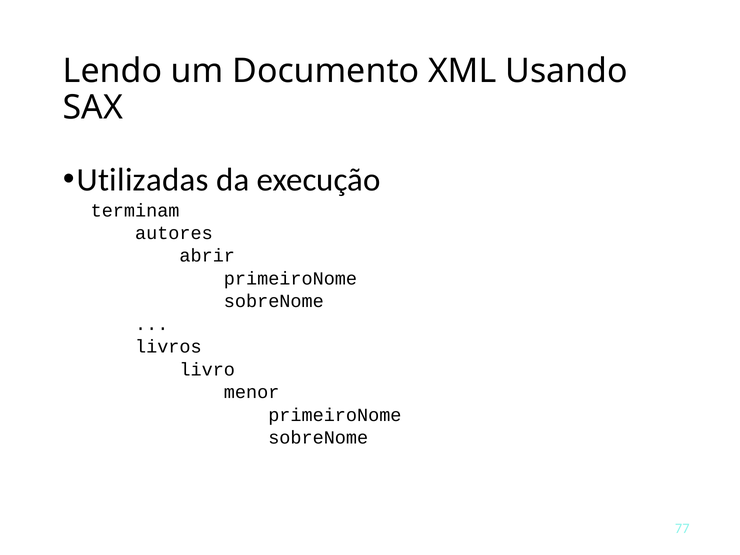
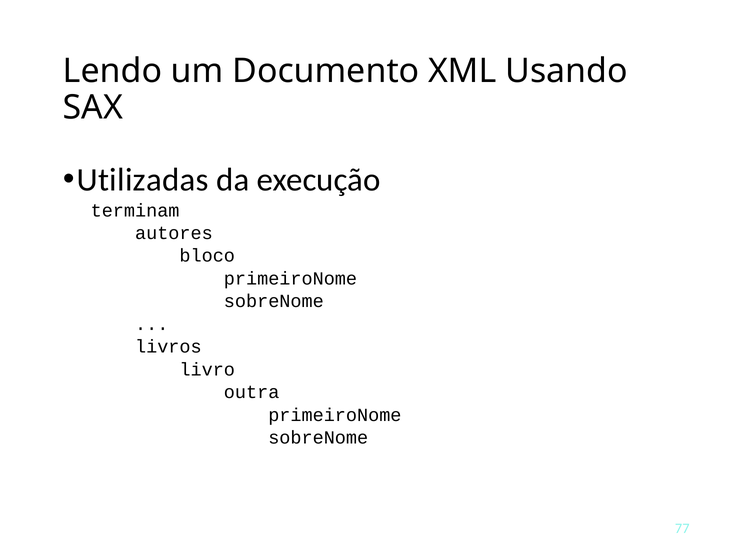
abrir: abrir -> bloco (207, 256)
menor: menor -> outra (252, 392)
